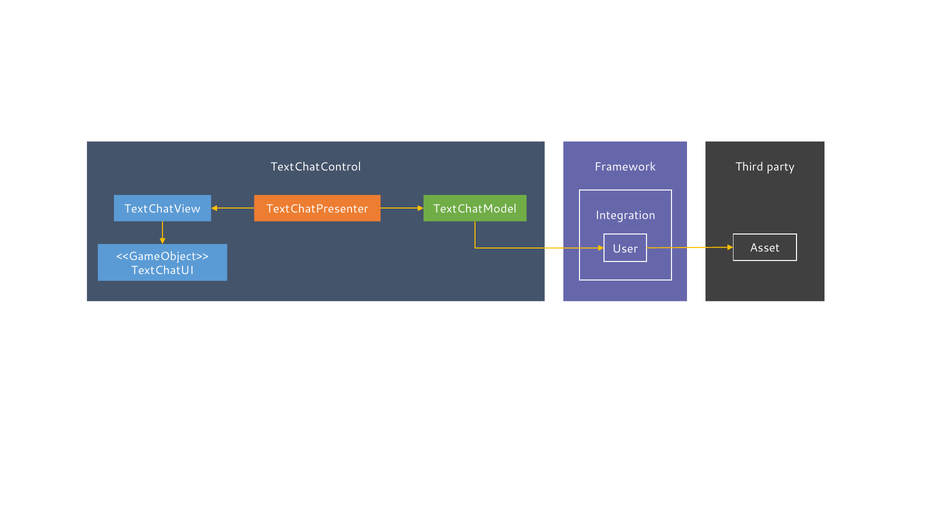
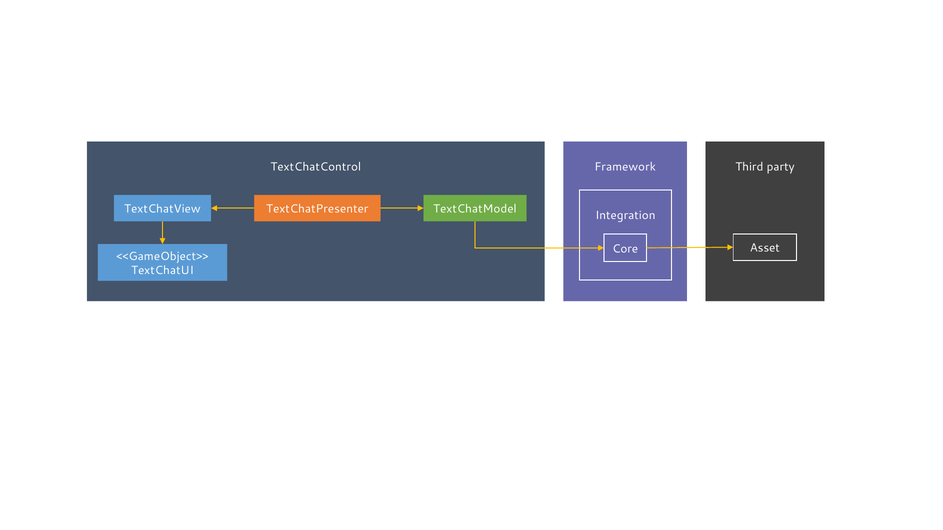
User: User -> Core (625, 249)
